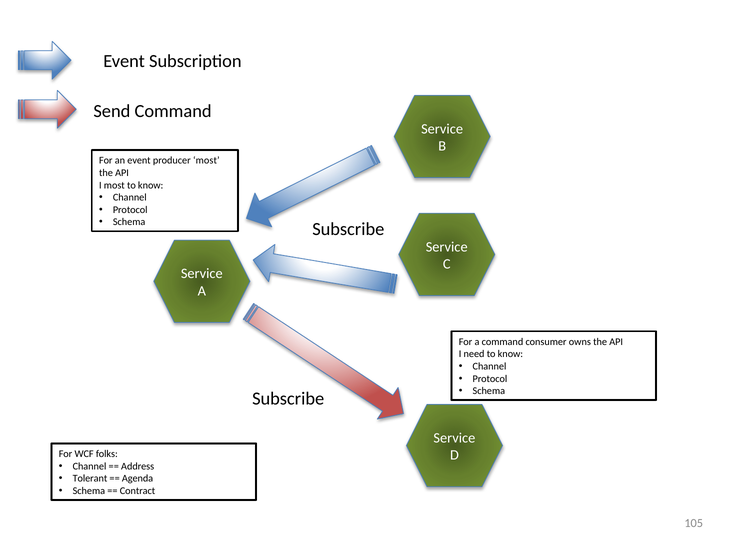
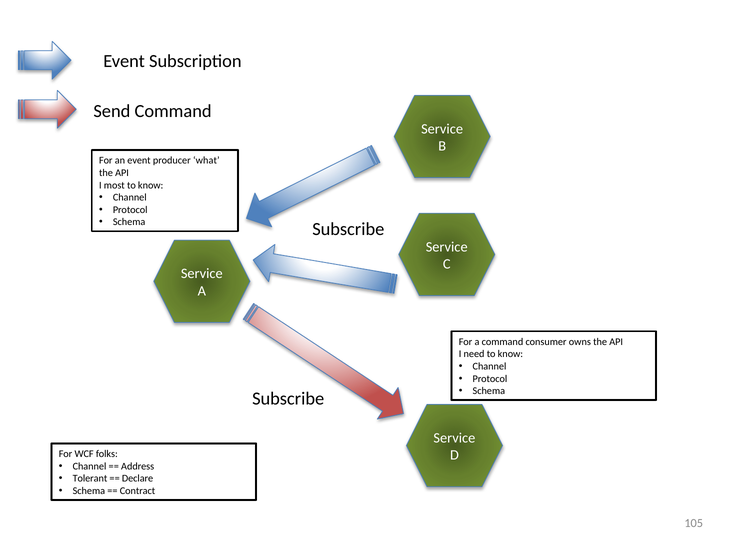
producer most: most -> what (206, 161)
Agenda: Agenda -> Declare (138, 478)
